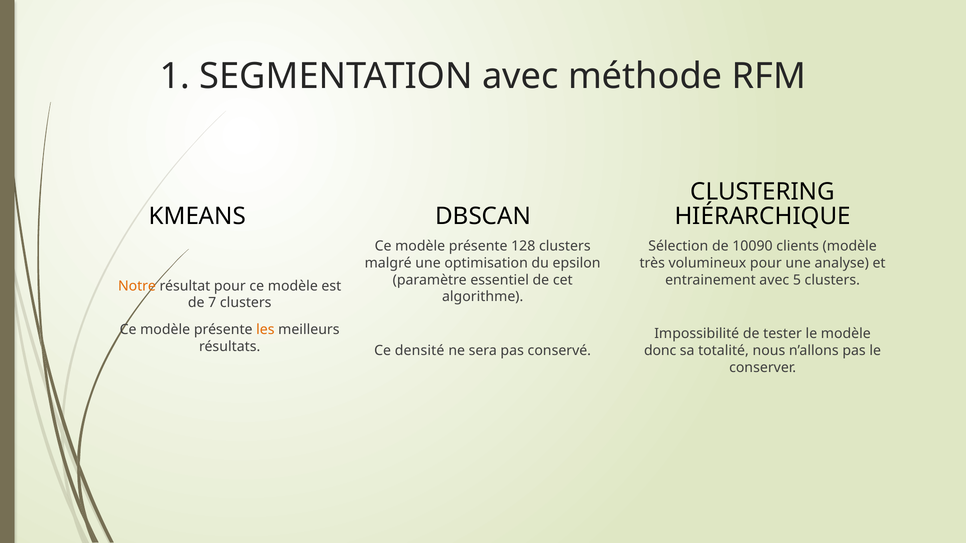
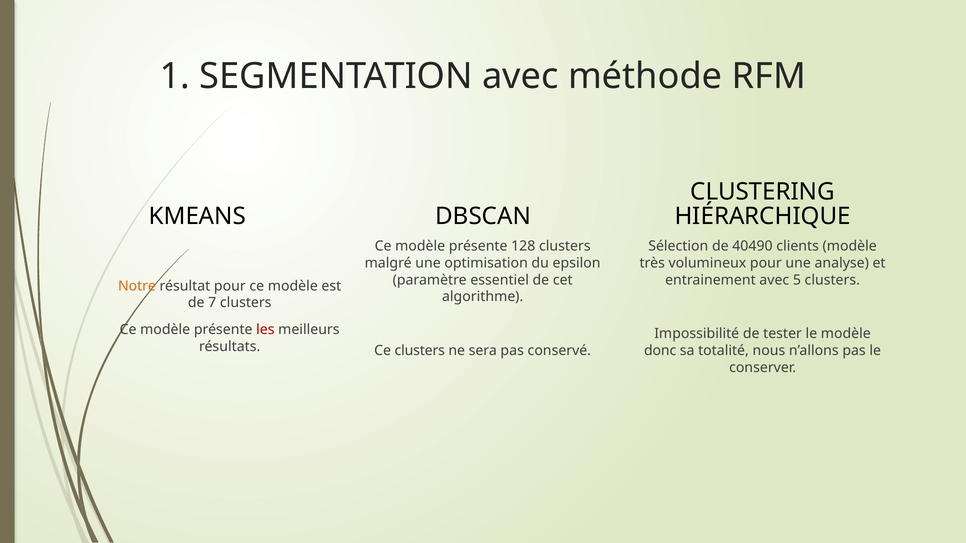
10090: 10090 -> 40490 (752, 246)
les colour: orange -> red (265, 330)
Ce densité: densité -> clusters (420, 351)
